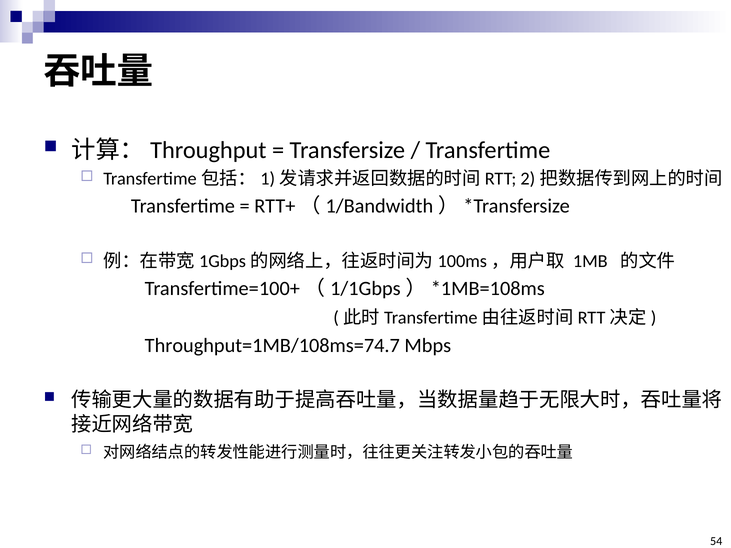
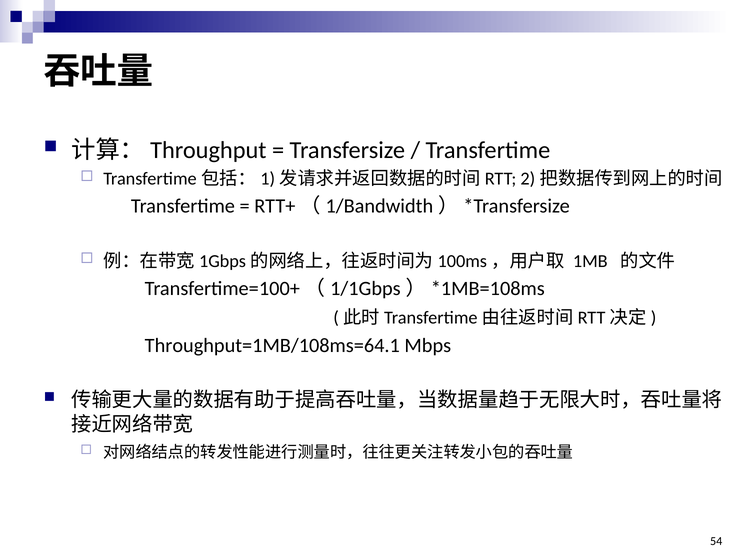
Throughput=1MB/108ms=74.7: Throughput=1MB/108ms=74.7 -> Throughput=1MB/108ms=64.1 (272, 346)
